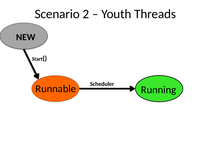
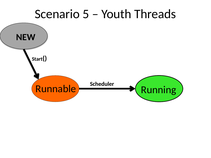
2: 2 -> 5 (86, 14)
